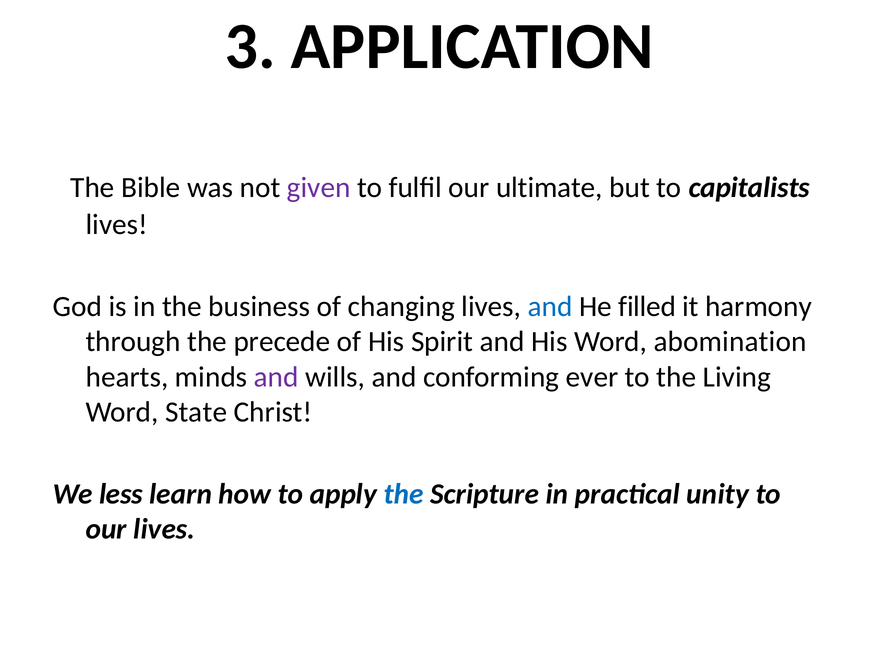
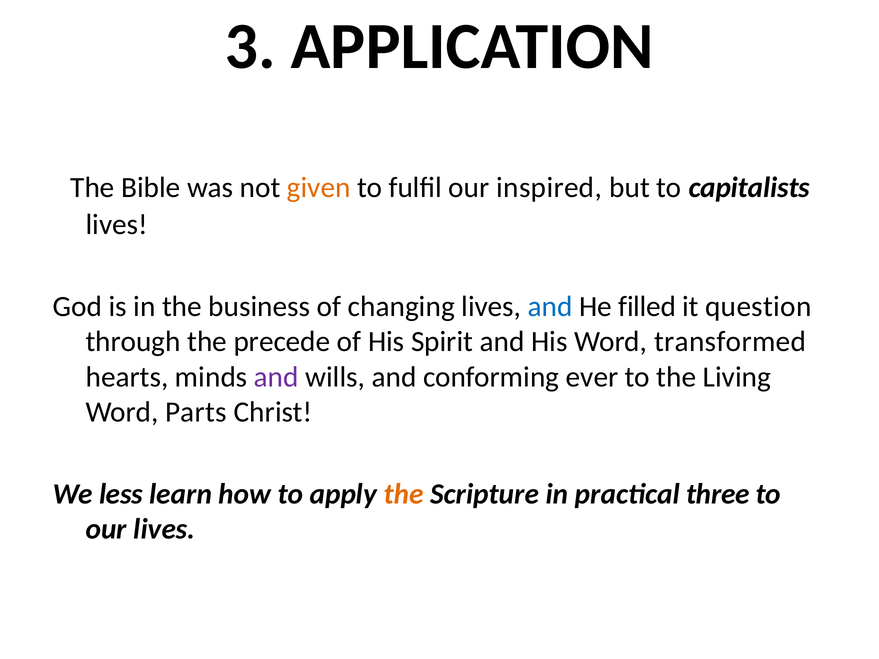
given colour: purple -> orange (319, 188)
ultimate: ultimate -> inspired (549, 188)
harmony: harmony -> question (758, 307)
abomination: abomination -> transformed (730, 342)
State: State -> Parts (196, 412)
the colour: blue -> orange (404, 494)
unity: unity -> three (718, 494)
